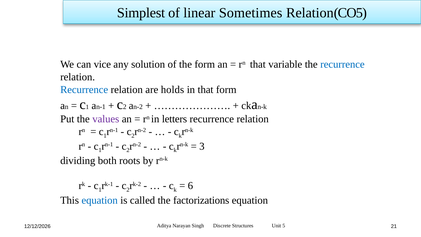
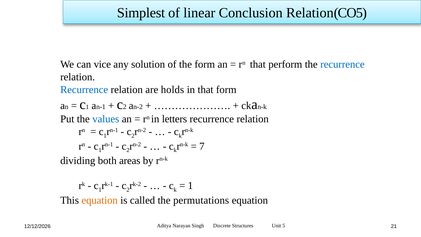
Sometimes: Sometimes -> Conclusion (251, 13)
variable: variable -> perform (285, 64)
values colour: purple -> blue (106, 119)
3: 3 -> 7 (202, 146)
roots: roots -> areas (130, 160)
6: 6 -> 1 (190, 186)
equation colour: blue -> orange (100, 200)
factorizations: factorizations -> permutations (201, 200)
